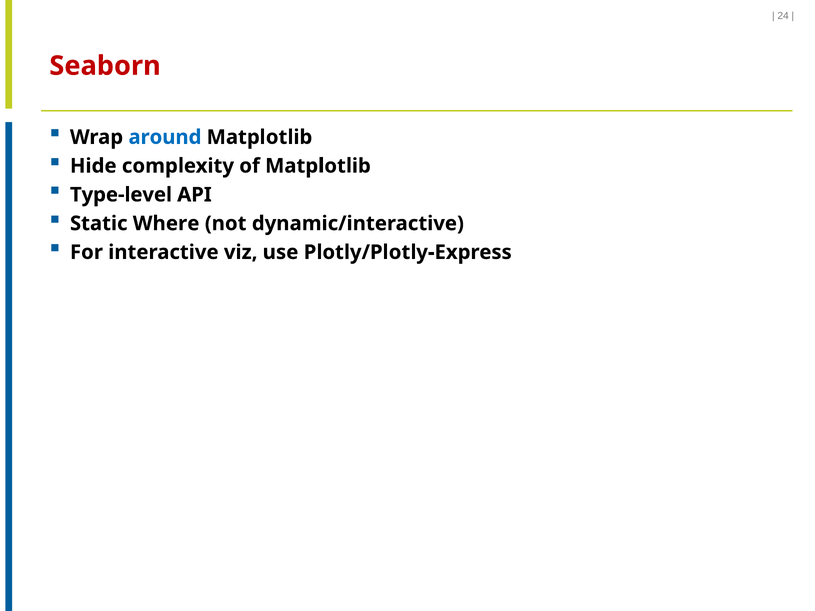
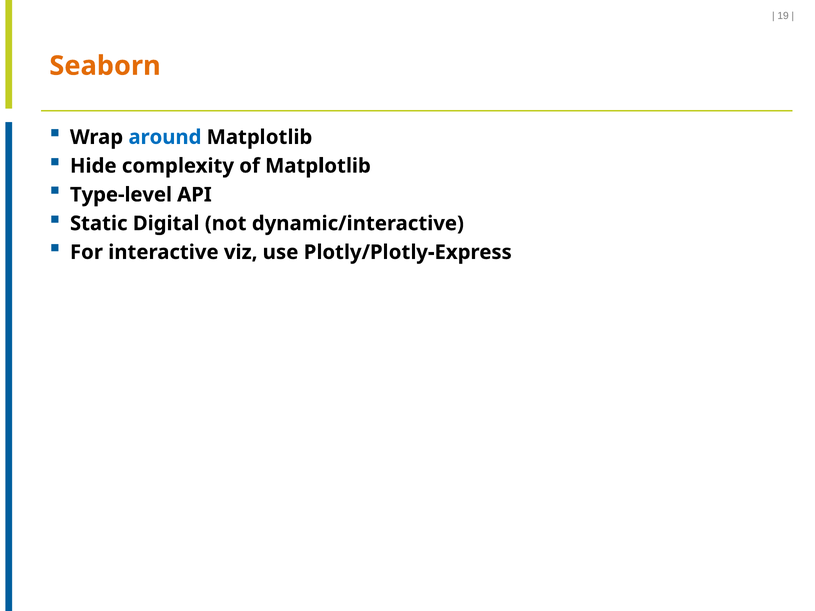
24: 24 -> 19 (783, 16)
Seaborn colour: red -> orange (105, 66)
Where: Where -> Digital (166, 224)
